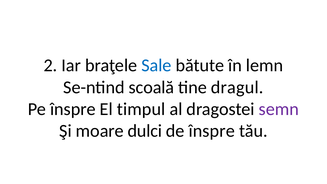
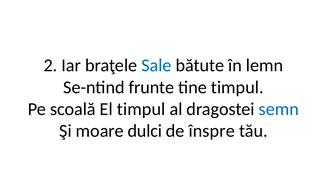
scoală: scoală -> frunte (151, 87)
tine dragul: dragul -> timpul (237, 87)
Pe înspre: înspre -> scoală (73, 109)
semn colour: purple -> blue (279, 109)
